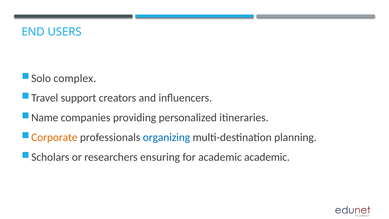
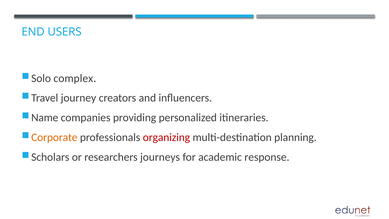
support: support -> journey (78, 98)
organizing colour: blue -> red (166, 137)
ensuring: ensuring -> journeys (160, 157)
academic academic: academic -> response (267, 157)
